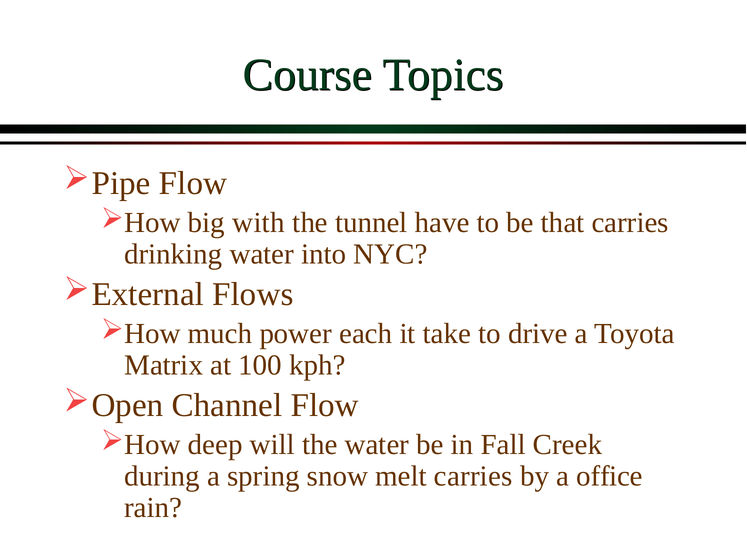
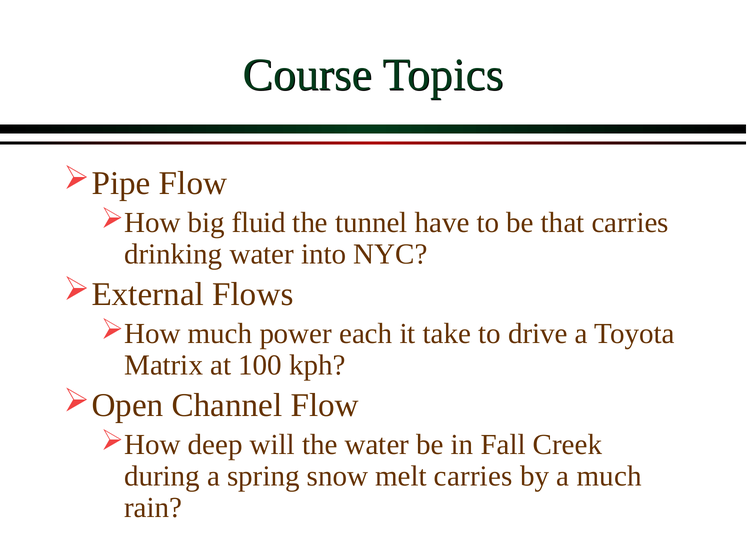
with: with -> fluid (259, 223)
a office: office -> much (609, 476)
